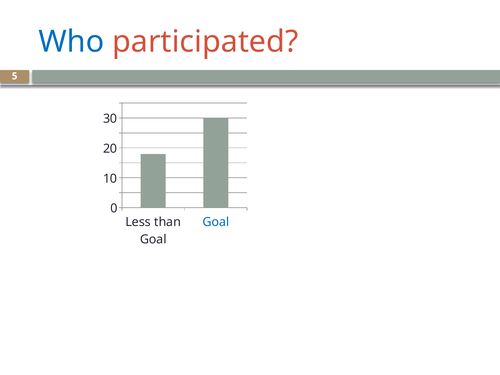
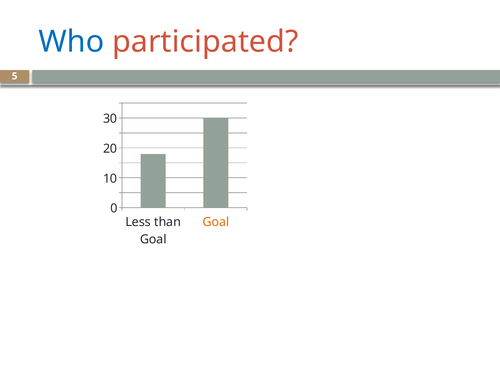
Goal colour: blue -> orange (216, 222)
